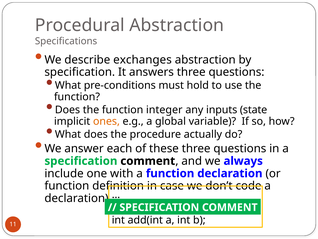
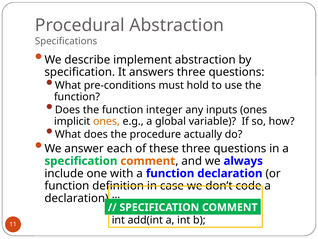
exchanges: exchanges -> implement (143, 60)
inputs state: state -> ones (254, 110)
comment colour: black -> orange (148, 161)
